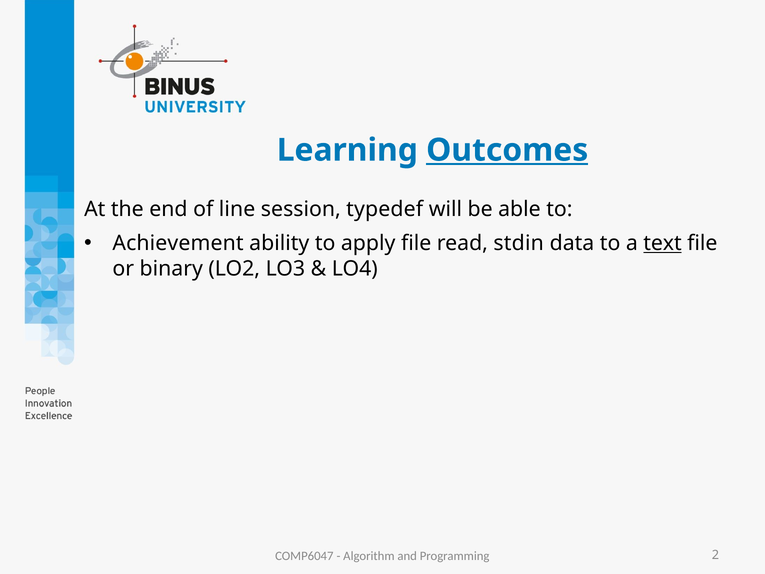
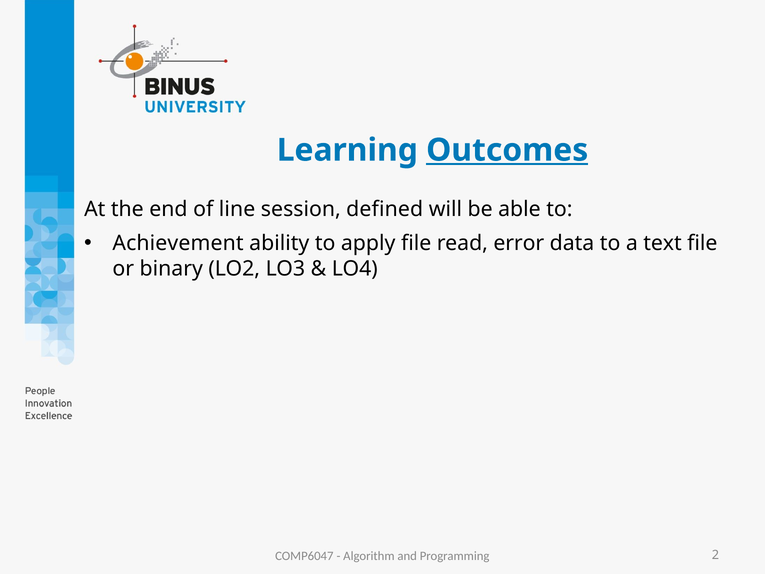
typedef: typedef -> defined (385, 209)
stdin: stdin -> error (519, 243)
text underline: present -> none (663, 243)
